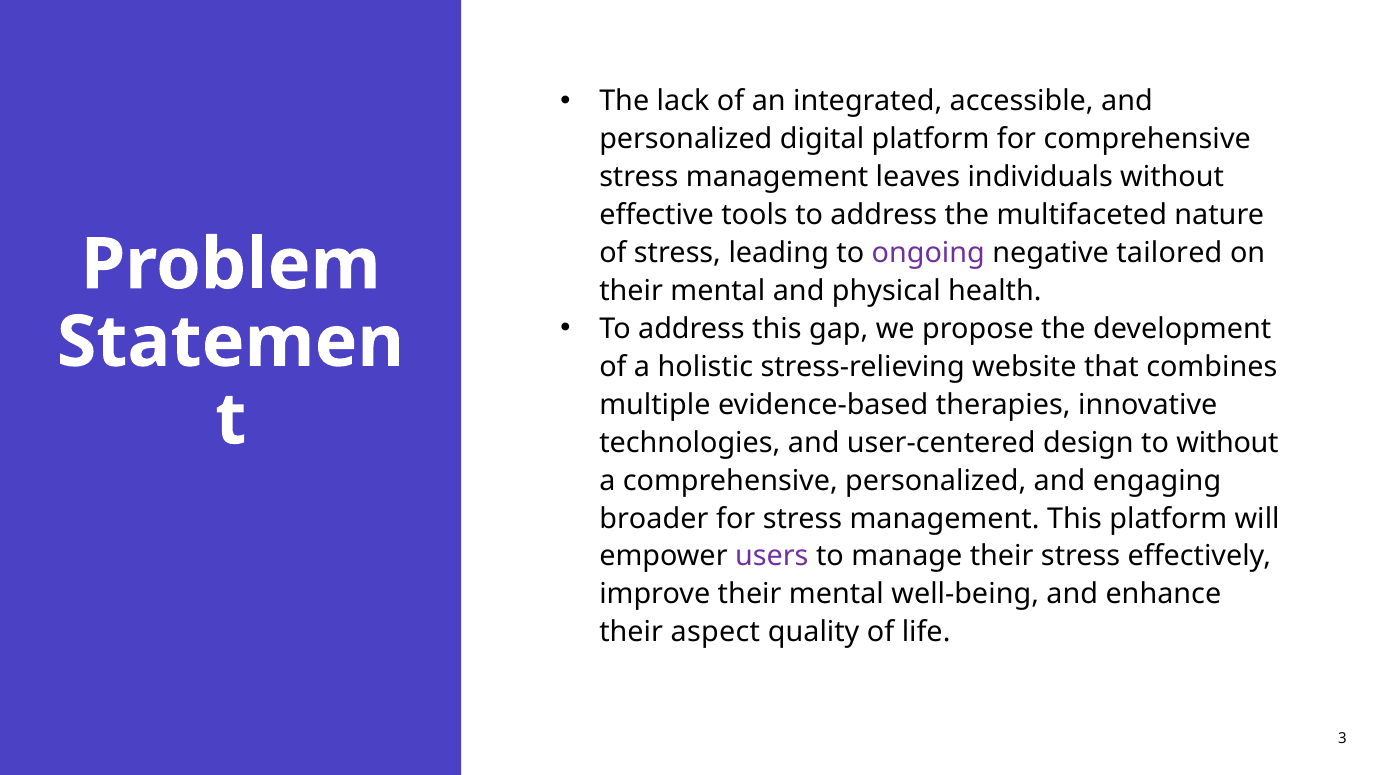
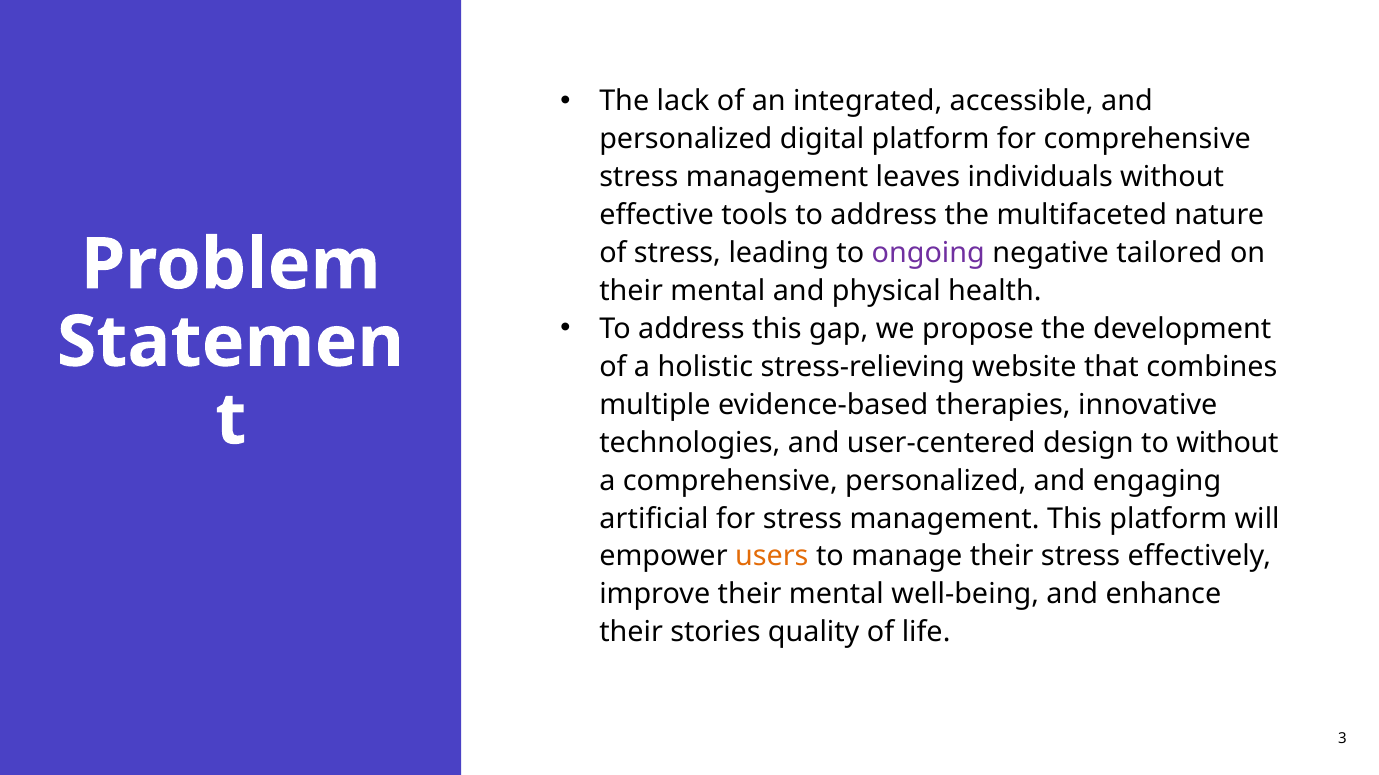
broader: broader -> artificial (654, 519)
users colour: purple -> orange (772, 557)
aspect: aspect -> stories (716, 633)
